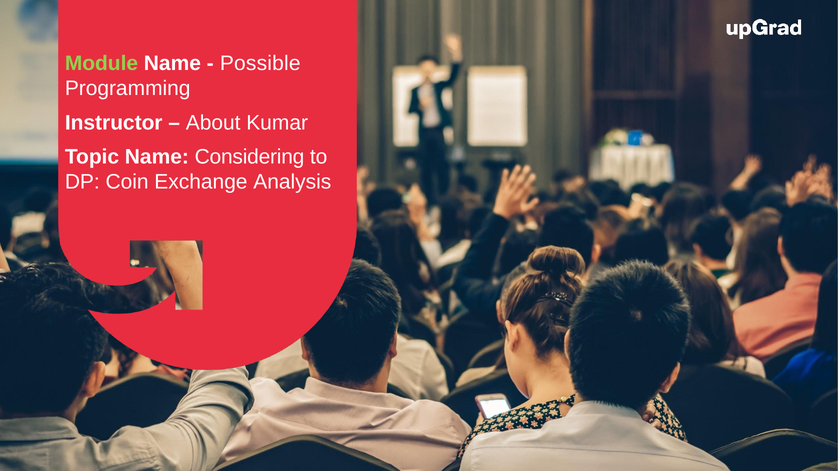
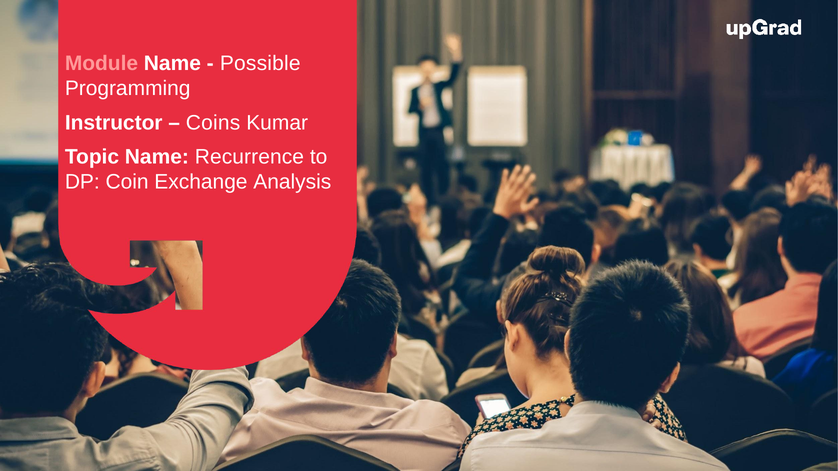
Module colour: light green -> pink (101, 64)
About: About -> Coins (213, 123)
Considering: Considering -> Recurrence (249, 157)
